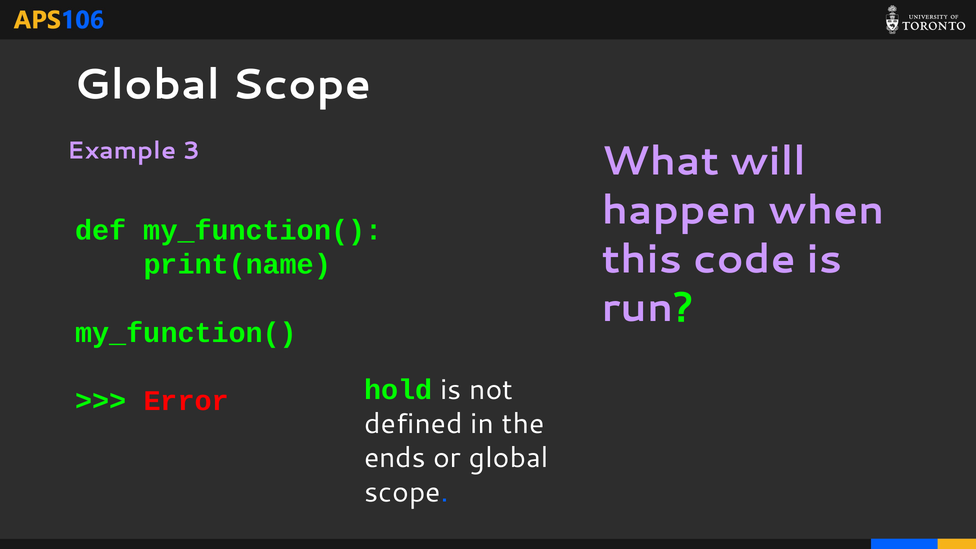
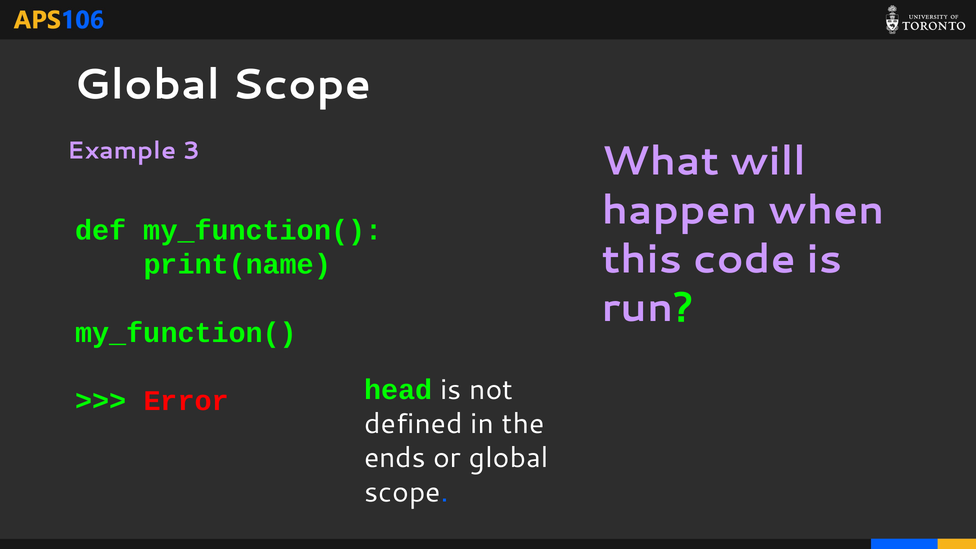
hold: hold -> head (398, 390)
